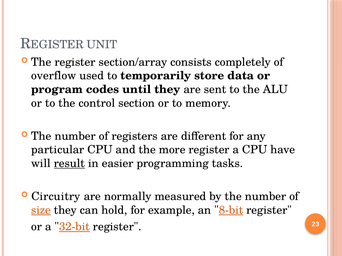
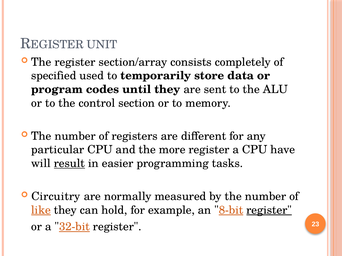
overflow: overflow -> specified (54, 76)
size: size -> like (41, 210)
register underline: none -> present (269, 210)
